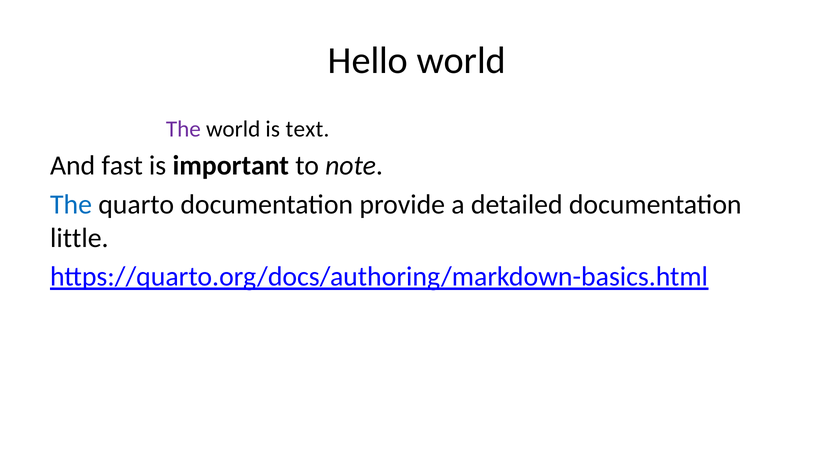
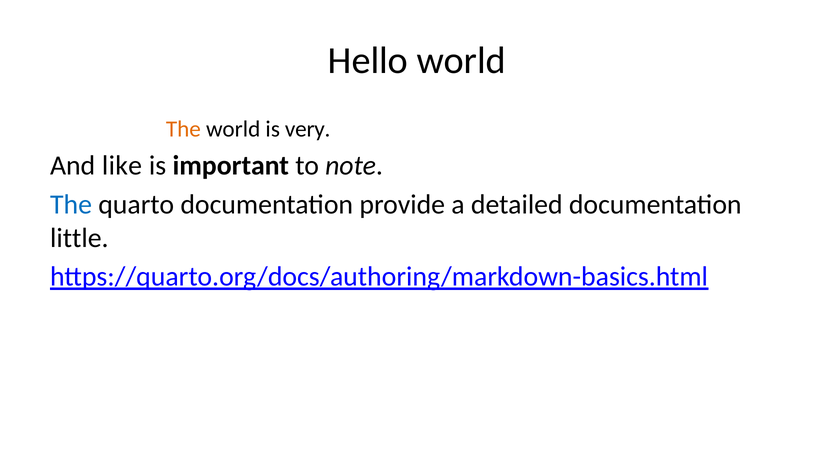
The colour: purple -> orange (183, 129)
text: text -> very (308, 129)
fast: fast -> like (122, 166)
